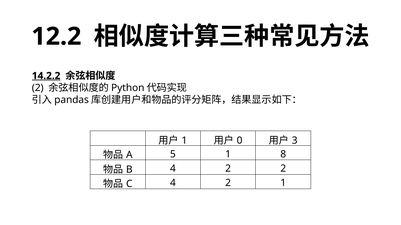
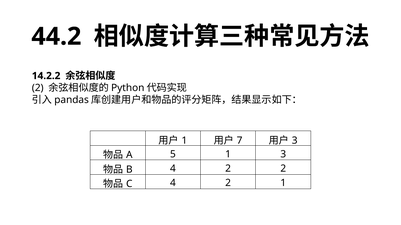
12.2: 12.2 -> 44.2 (56, 37)
14.2.2 underline: present -> none (46, 76)
0: 0 -> 7 (240, 141)
1 8: 8 -> 3 (283, 154)
